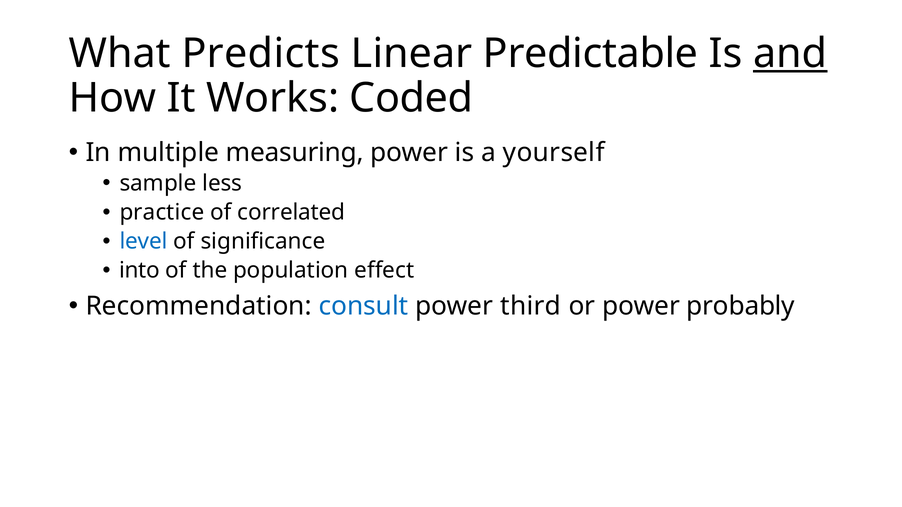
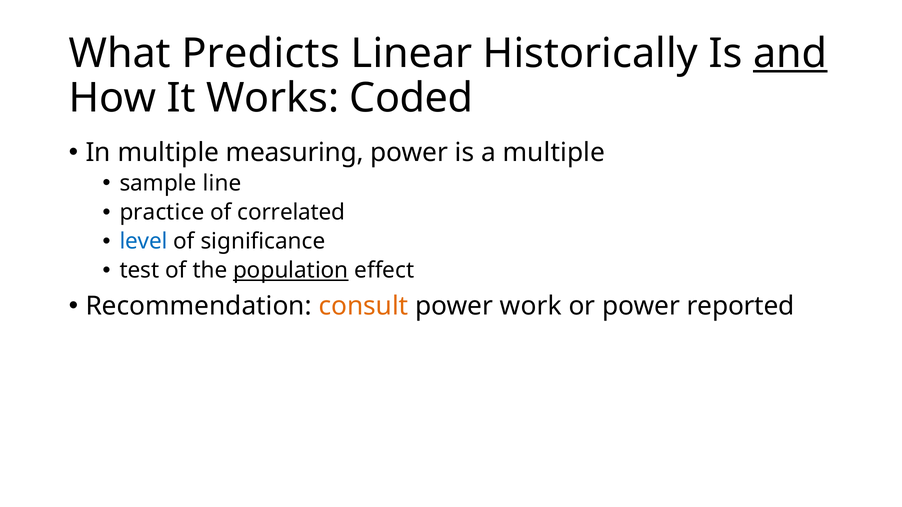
Predictable: Predictable -> Historically (590, 53)
a yourself: yourself -> multiple (554, 153)
less: less -> line (222, 184)
into: into -> test (139, 271)
population underline: none -> present (291, 271)
consult colour: blue -> orange (363, 306)
third: third -> work (531, 306)
probably: probably -> reported (741, 306)
